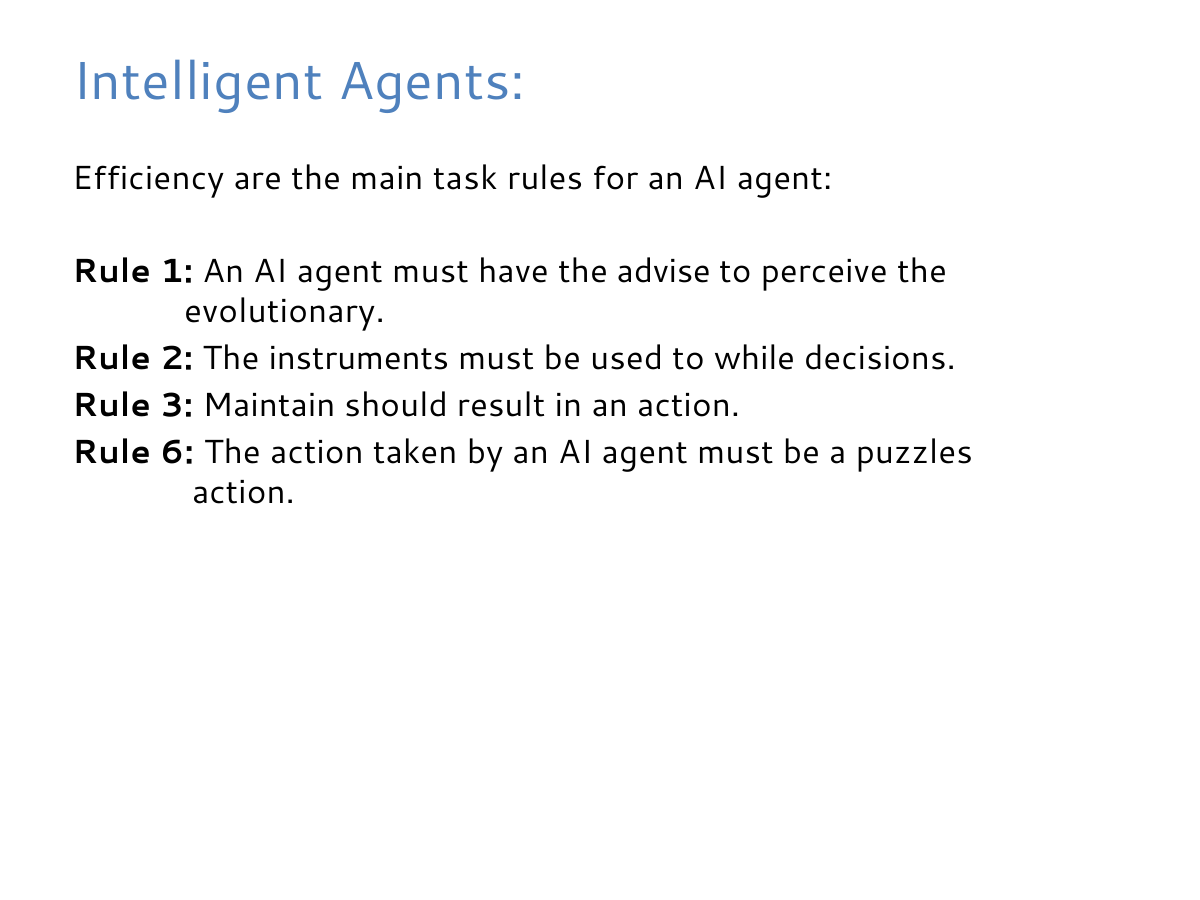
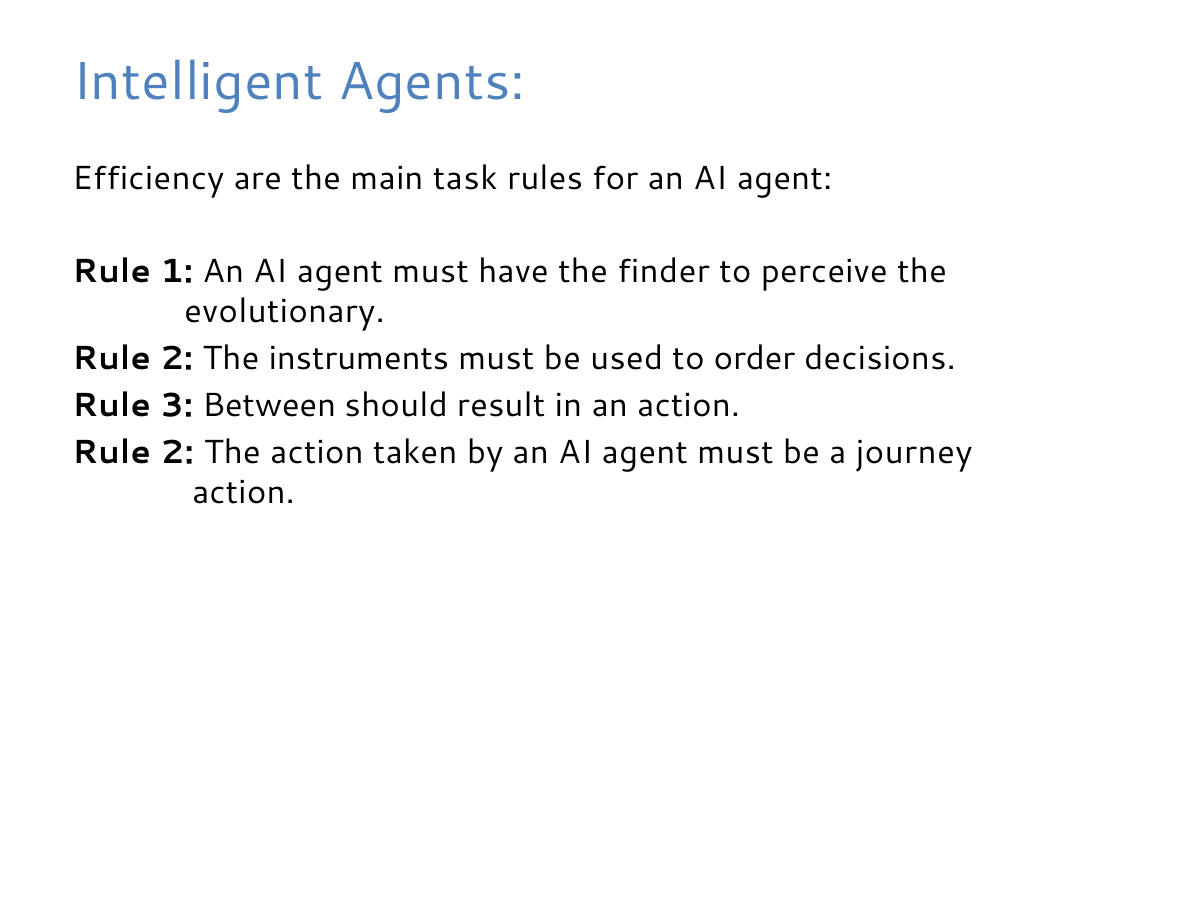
advise: advise -> finder (664, 272)
while: while -> order (755, 359)
Maintain: Maintain -> Between (269, 405)
6: 6 -> 2 (177, 452)
puzzles: puzzles -> journey (914, 452)
